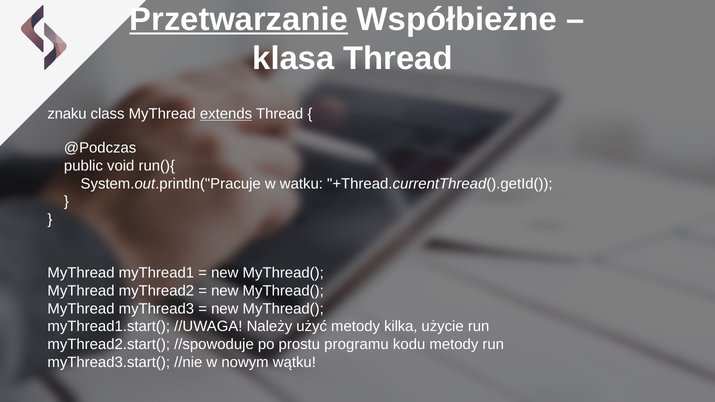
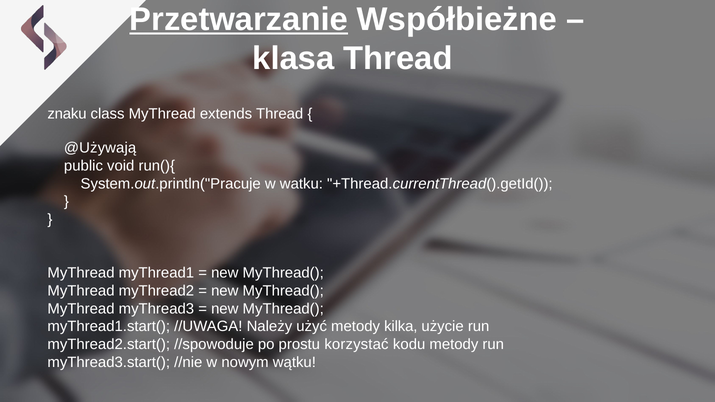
extends underline: present -> none (226, 114)
@Podczas: @Podczas -> @Używają (100, 148)
programu: programu -> korzystać (356, 345)
